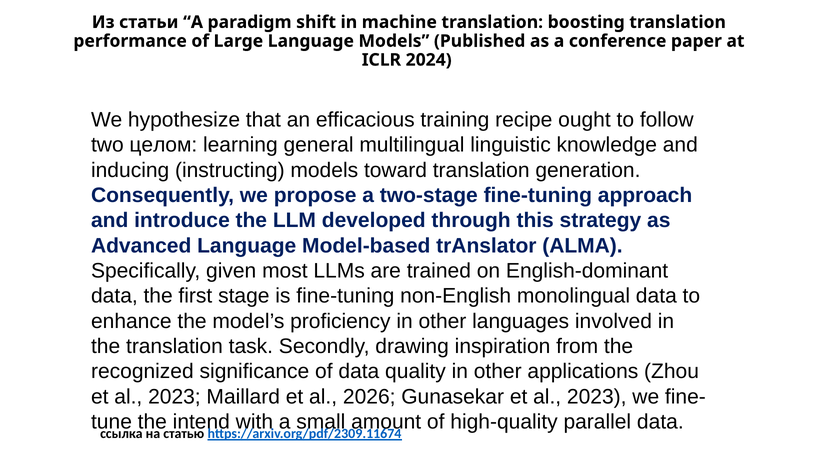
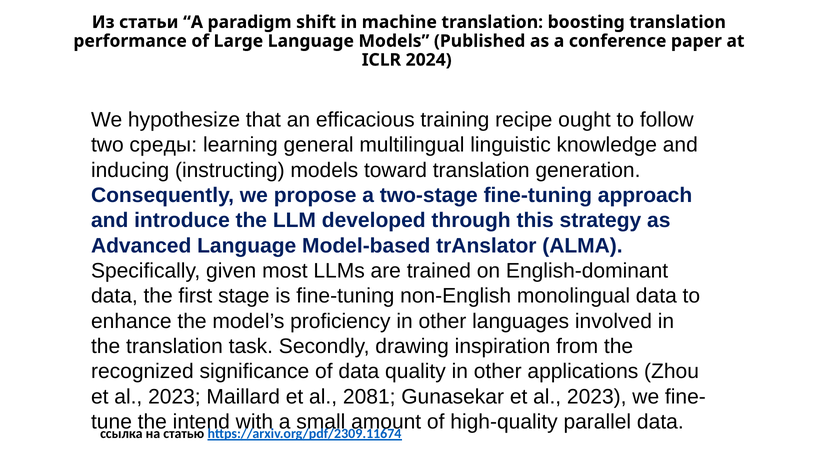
целом: целом -> среды (163, 145)
2026: 2026 -> 2081 (369, 397)
